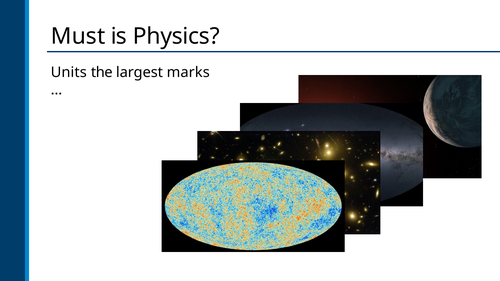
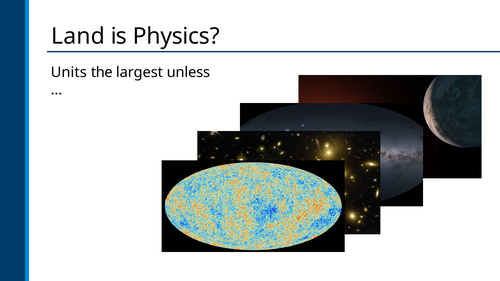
Must: Must -> Land (78, 36)
marks: marks -> unless (188, 72)
